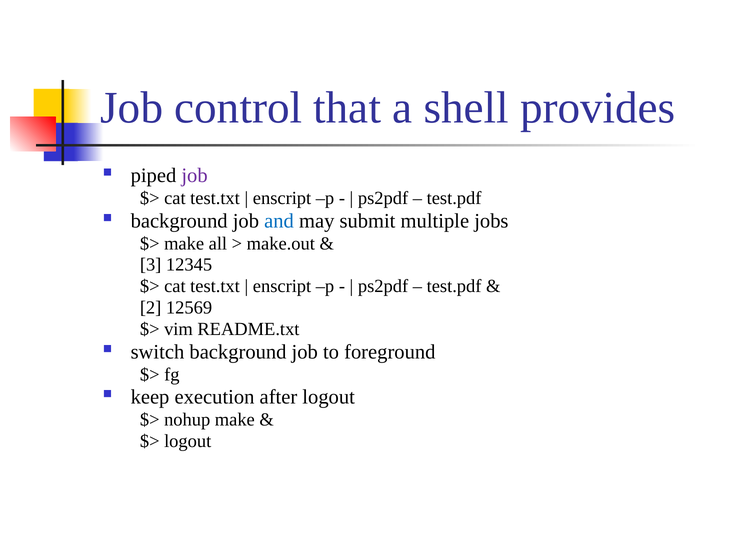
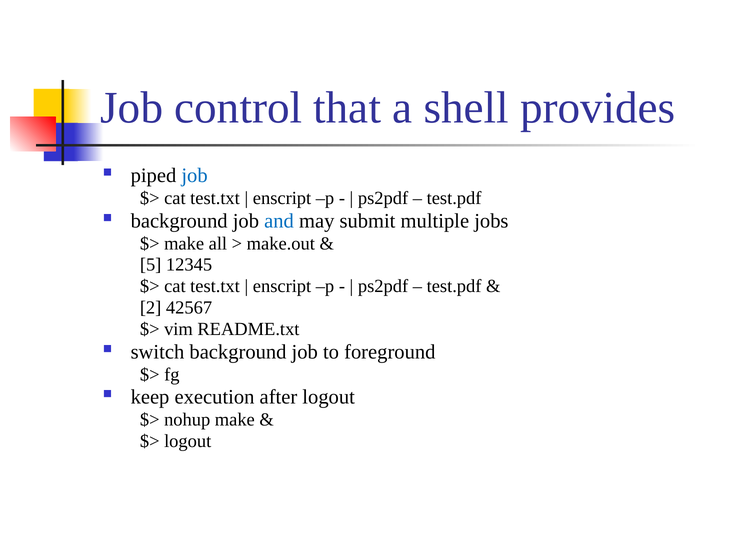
job colour: purple -> blue (195, 176)
3: 3 -> 5 (151, 265)
12569: 12569 -> 42567 (189, 308)
